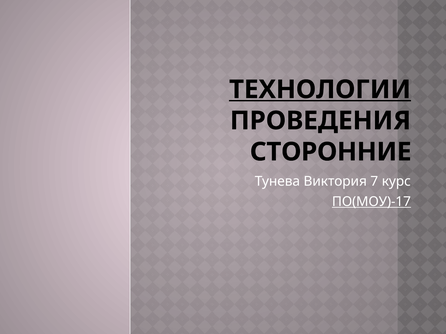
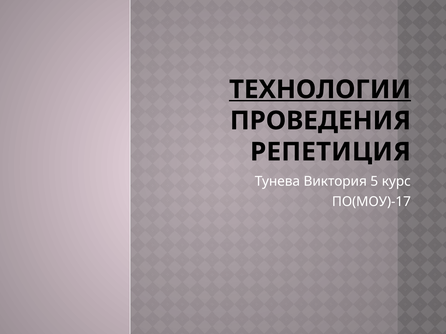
СТОРОННИЕ: СТОРОННИЕ -> РЕПЕТИЦИЯ (330, 152)
7: 7 -> 5 (374, 182)
ПО(МОУ)-17 underline: present -> none (371, 202)
